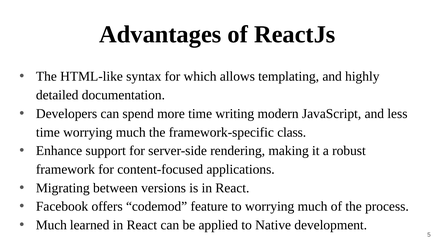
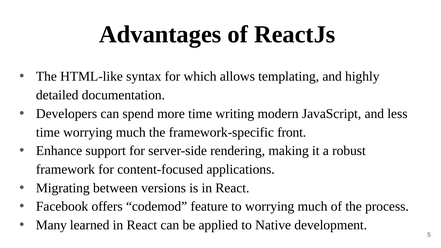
class: class -> front (292, 132)
Much: Much -> Many (51, 225)
